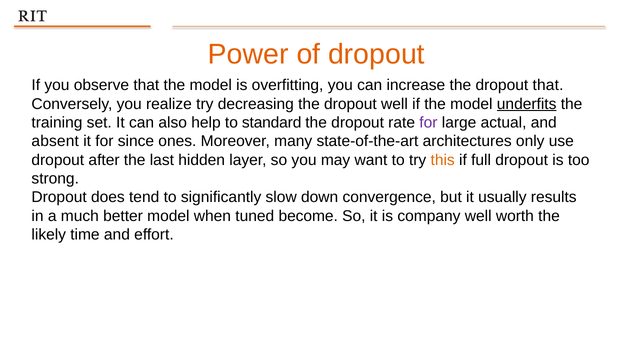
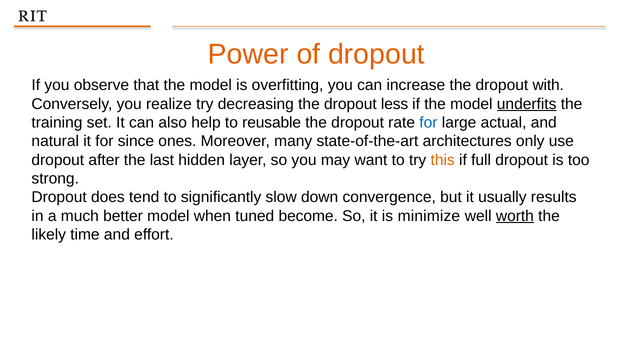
dropout that: that -> with (548, 85)
dropout well: well -> less (395, 104)
standard: standard -> reusable (272, 123)
for colour: purple -> blue (428, 123)
absent: absent -> natural (55, 141)
company: company -> minimize (429, 216)
worth underline: none -> present (515, 216)
